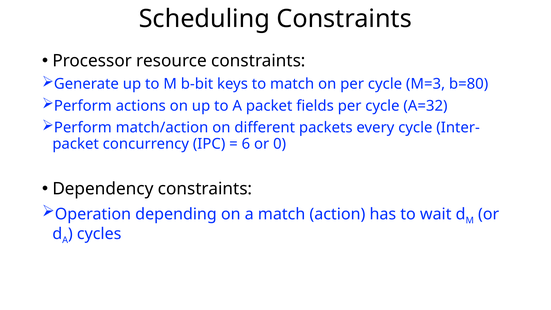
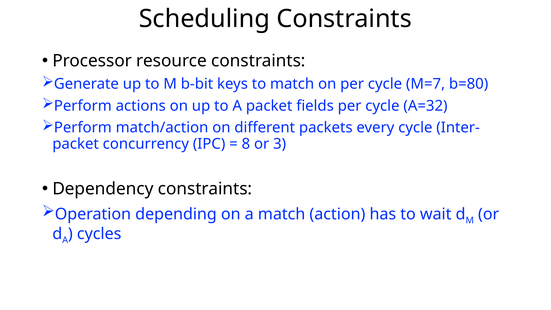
M=3: M=3 -> M=7 (426, 84)
6: 6 -> 8 (246, 144)
0: 0 -> 3 (280, 144)
